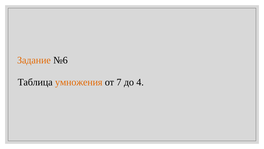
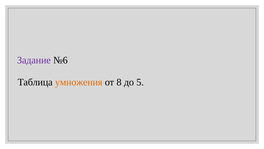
Задание colour: orange -> purple (34, 60)
7: 7 -> 8 (119, 82)
4: 4 -> 5 (140, 82)
